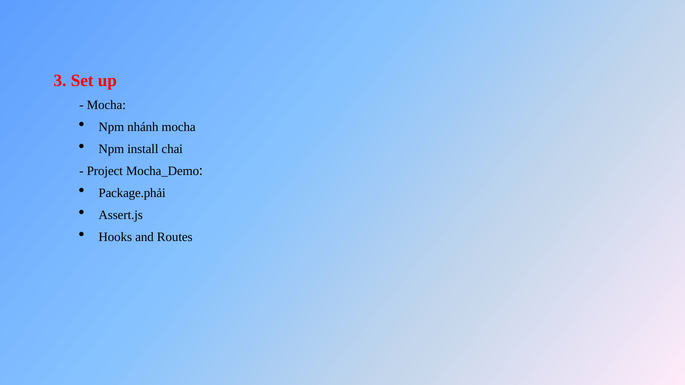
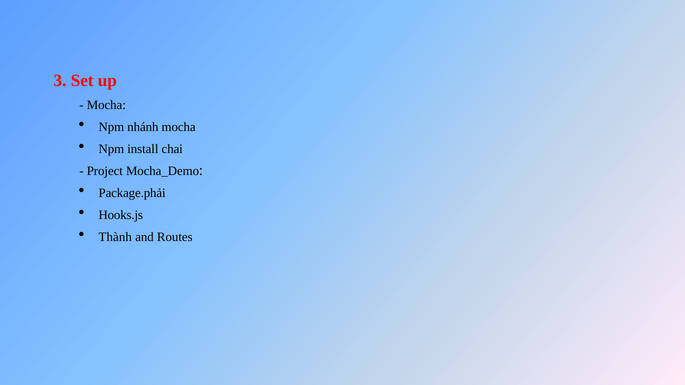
Assert.js: Assert.js -> Hooks.js (121, 215)
Hooks: Hooks -> Thành (115, 237)
